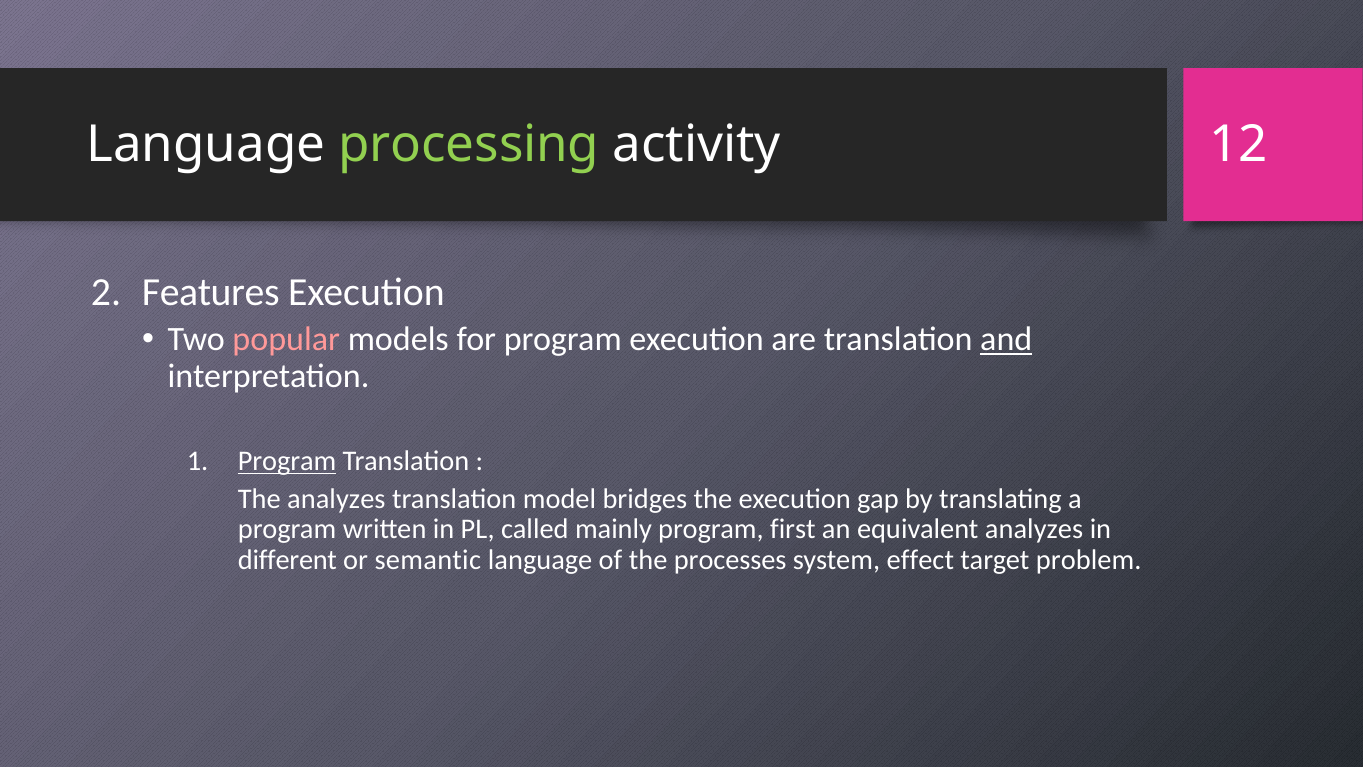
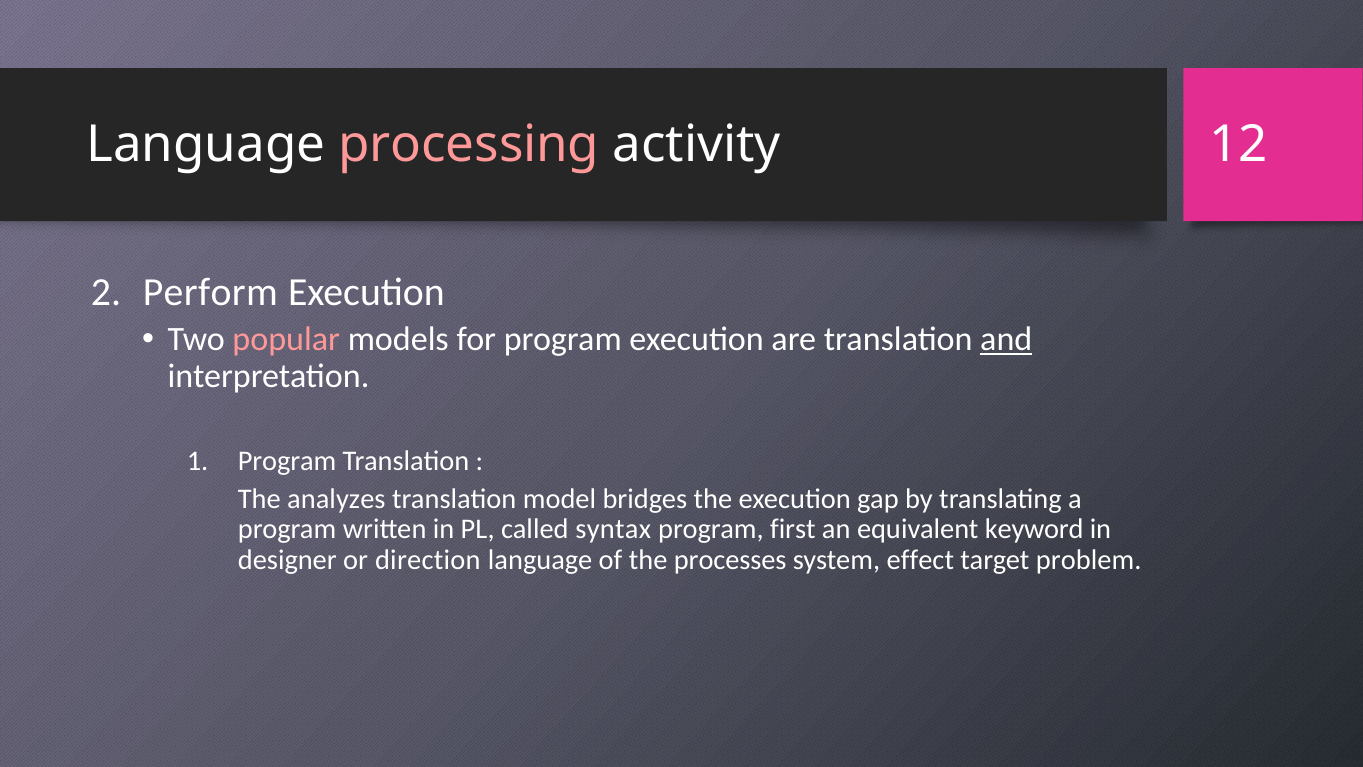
processing colour: light green -> pink (469, 144)
Features: Features -> Perform (210, 293)
Program underline: present -> none (287, 461)
mainly: mainly -> syntax (613, 529)
equivalent analyzes: analyzes -> keyword (1034, 529)
different: different -> designer (287, 560)
semantic: semantic -> direction (428, 560)
